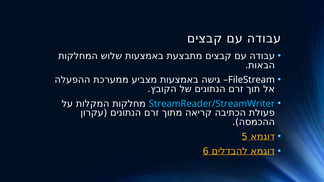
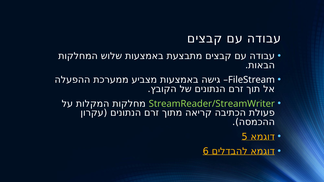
StreamReader/StreamWriter colour: light blue -> light green (212, 104)
